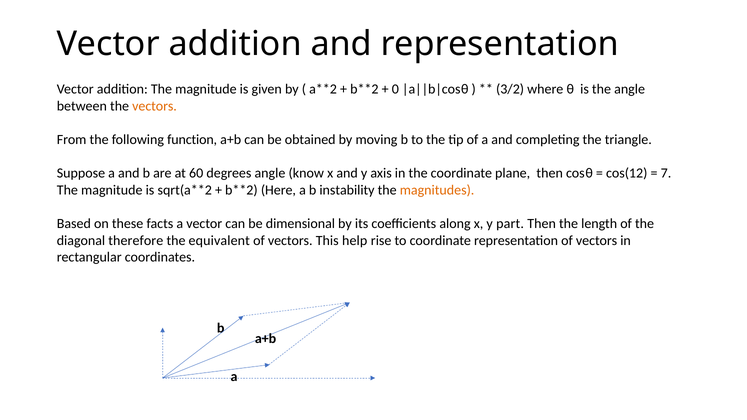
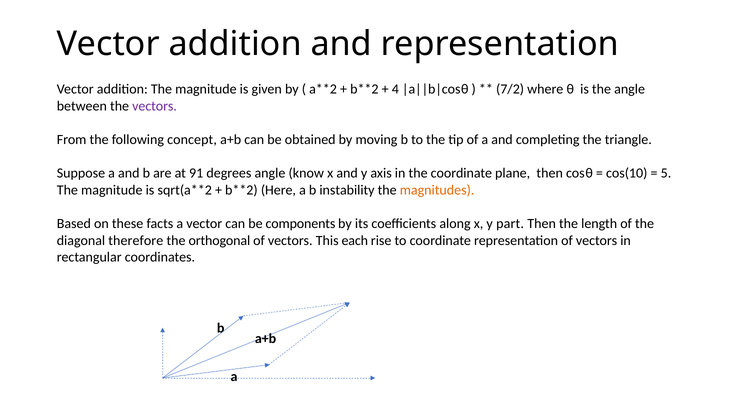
0: 0 -> 4 (395, 89)
3/2: 3/2 -> 7/2 (510, 89)
vectors colour: orange -> purple (155, 106)
function: function -> concept (192, 140)
60: 60 -> 91 (196, 173)
cos(12: cos(12 -> cos(10 (627, 173)
7: 7 -> 5 (666, 173)
dimensional: dimensional -> components (300, 224)
equivalent: equivalent -> orthogonal (219, 241)
help: help -> each (355, 241)
